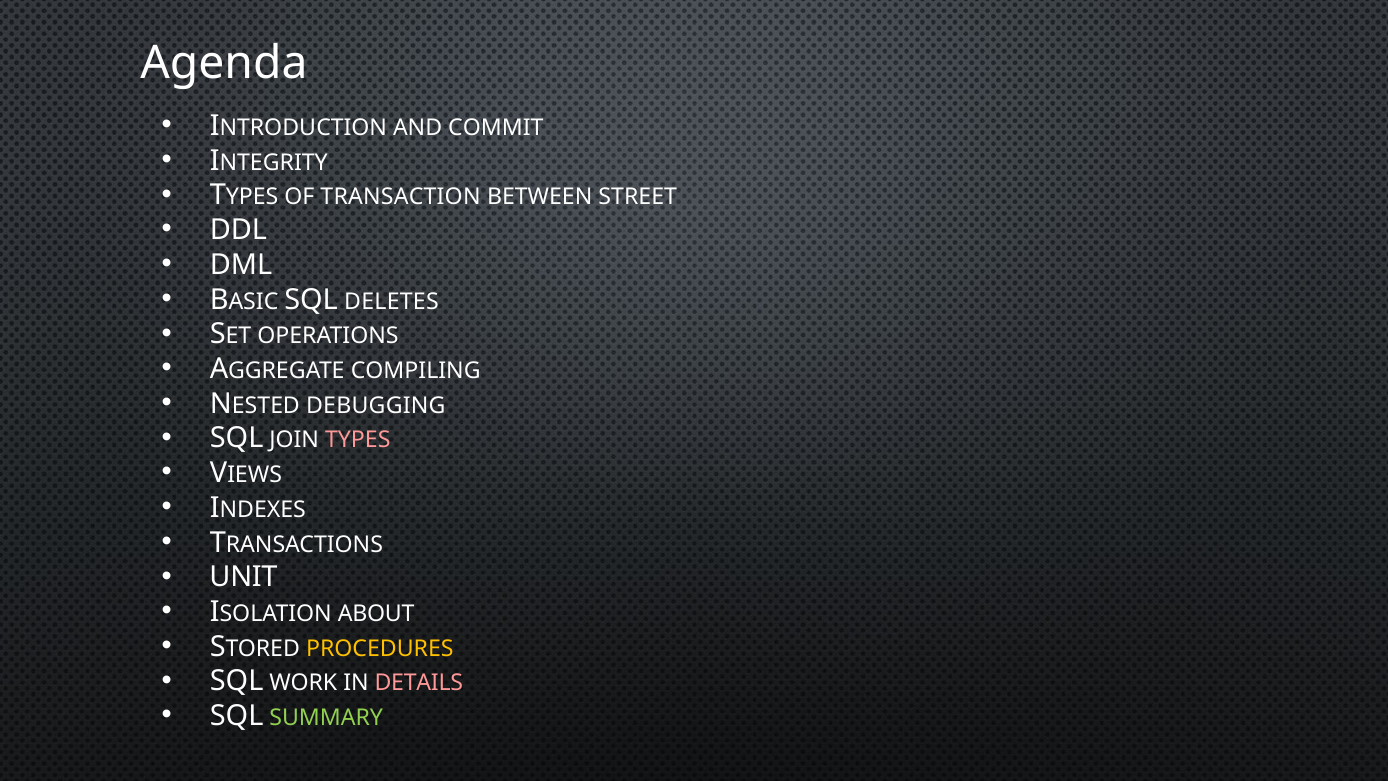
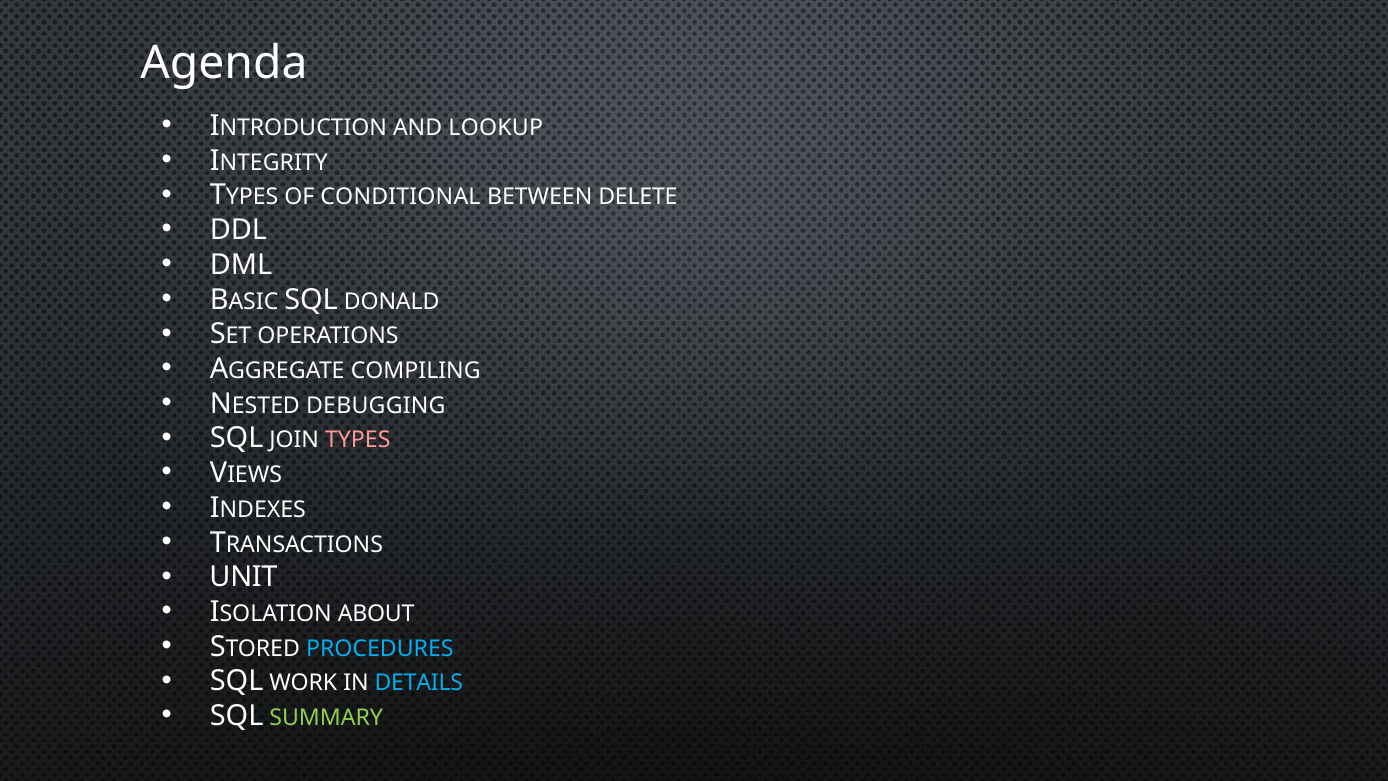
COMMIT: COMMIT -> LOOKUP (496, 128)
TRANSACTION: TRANSACTION -> CONDITIONAL (401, 197)
STREET: STREET -> DELETE (638, 197)
DELETES: DELETES -> DONALD (392, 301)
PROCEDURES colour: yellow -> light blue (380, 648)
DETAILS colour: pink -> light blue (419, 683)
